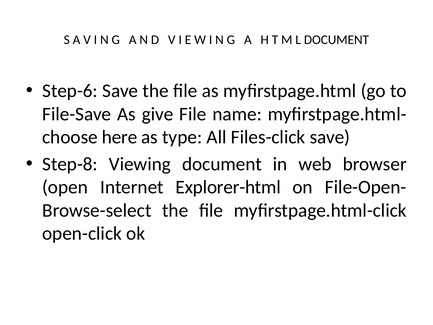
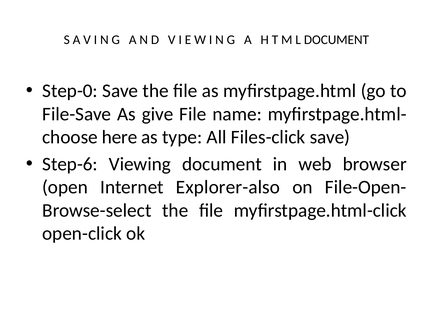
Step-6: Step-6 -> Step-0 (70, 91)
Step-8: Step-8 -> Step-6 (70, 164)
Explorer-html: Explorer-html -> Explorer-also (228, 187)
